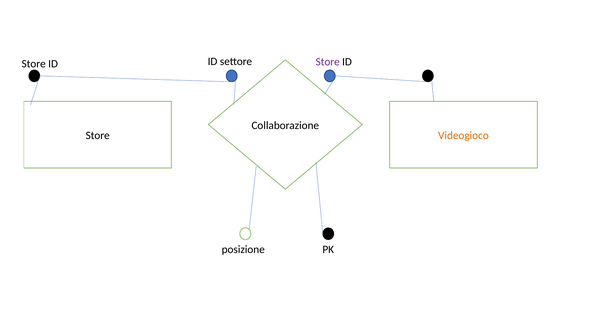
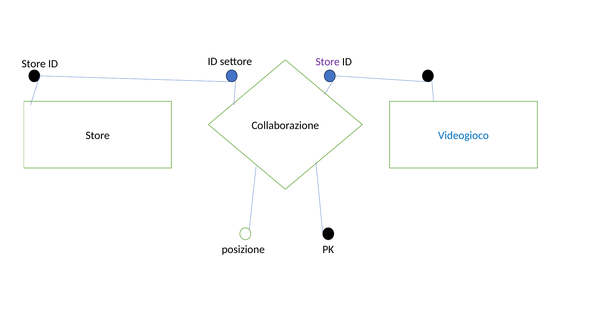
Videogioco colour: orange -> blue (463, 136)
